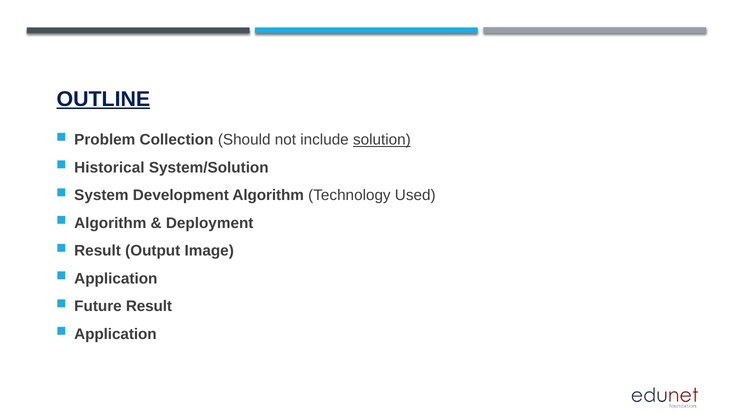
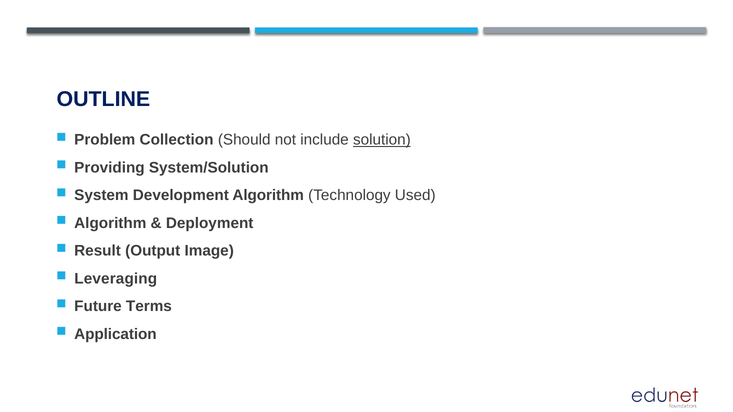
OUTLINE underline: present -> none (103, 99)
Historical: Historical -> Providing (109, 168)
Application: Application -> Leveraging (116, 279)
Future Result: Result -> Terms (149, 307)
